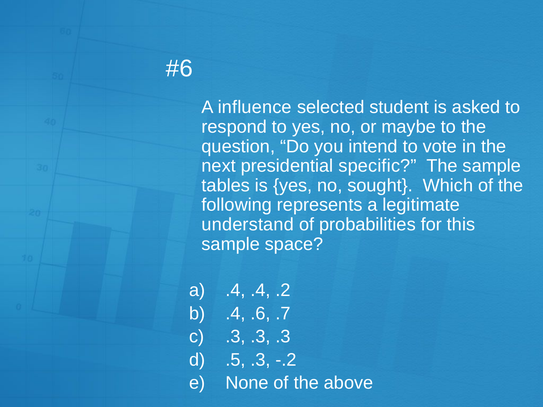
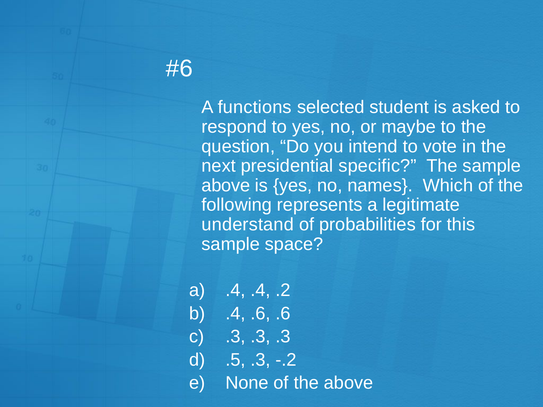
influence: influence -> functions (255, 107)
tables: tables -> above (226, 186)
sought: sought -> names (380, 186)
.6 .7: .7 -> .6 (283, 314)
